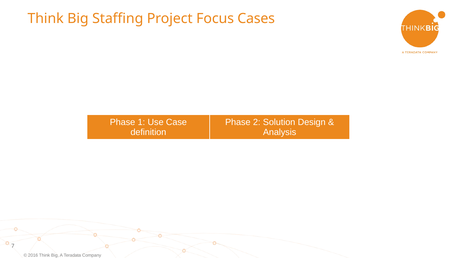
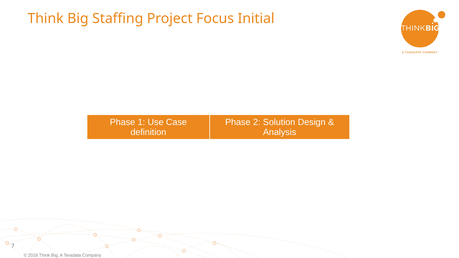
Cases: Cases -> Initial (256, 19)
